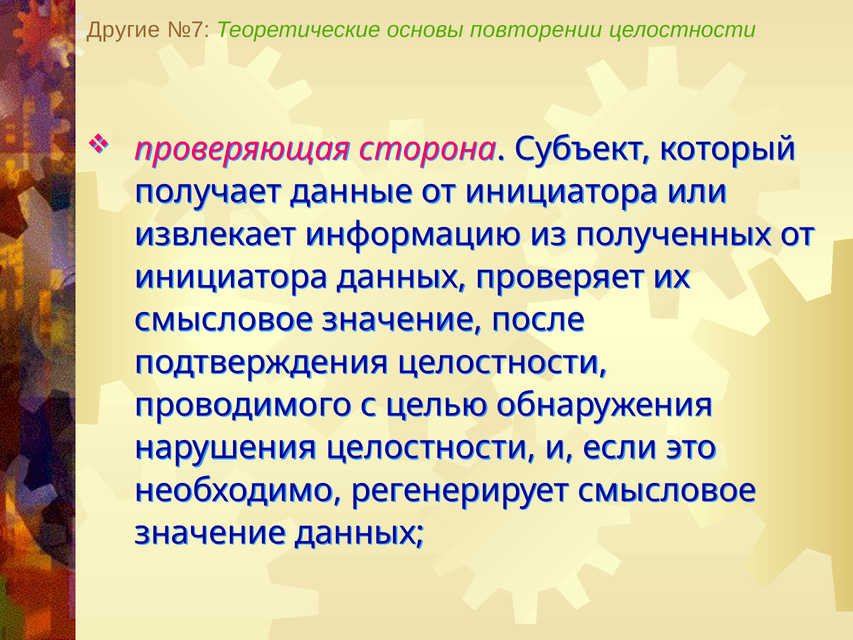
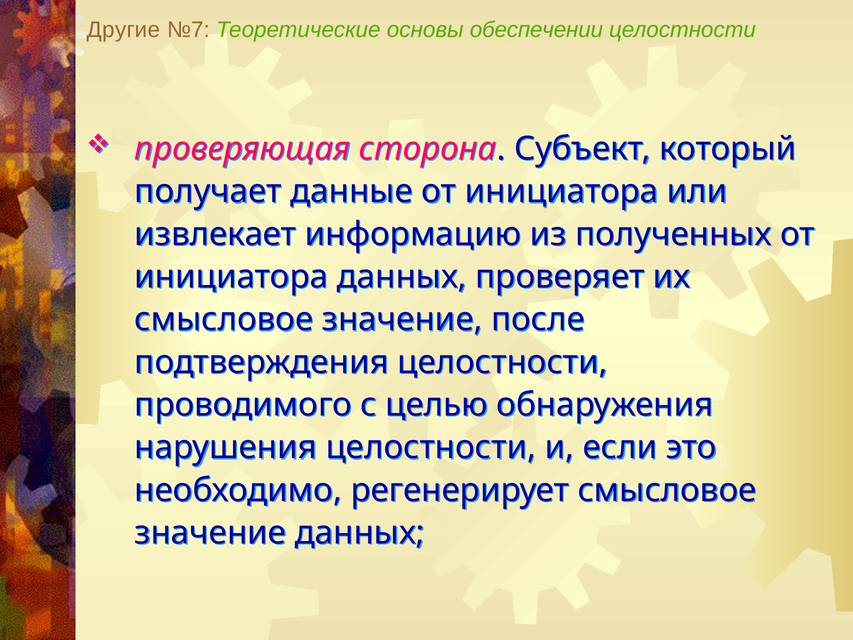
повторении: повторении -> обеспечении (536, 30)
